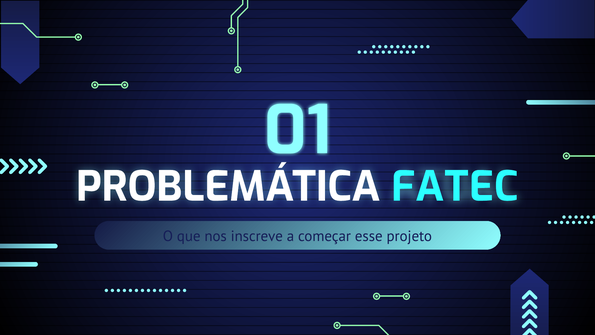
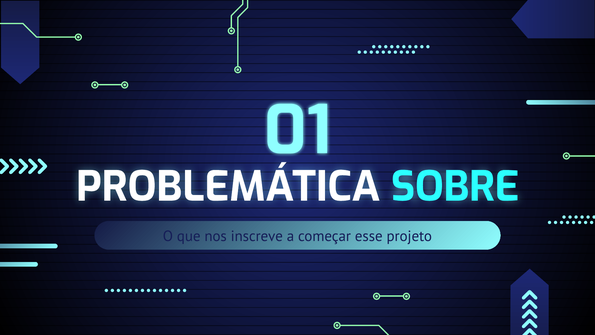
FATEC: FATEC -> SOBRE (455, 187)
